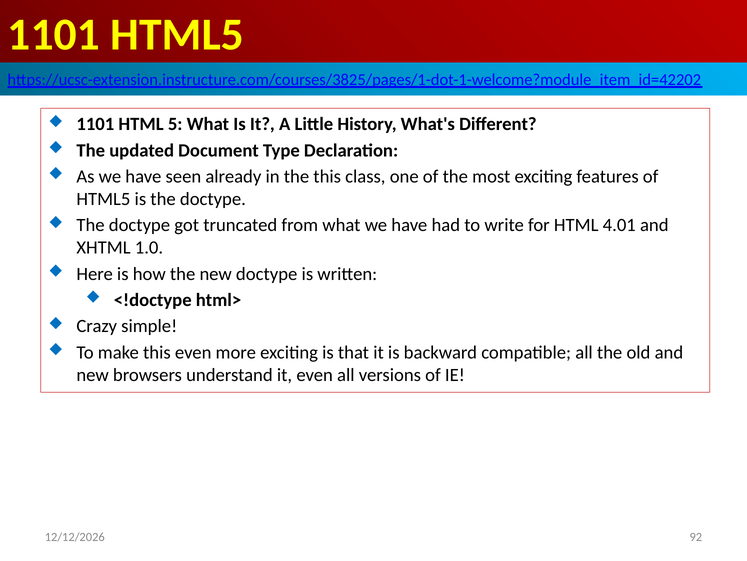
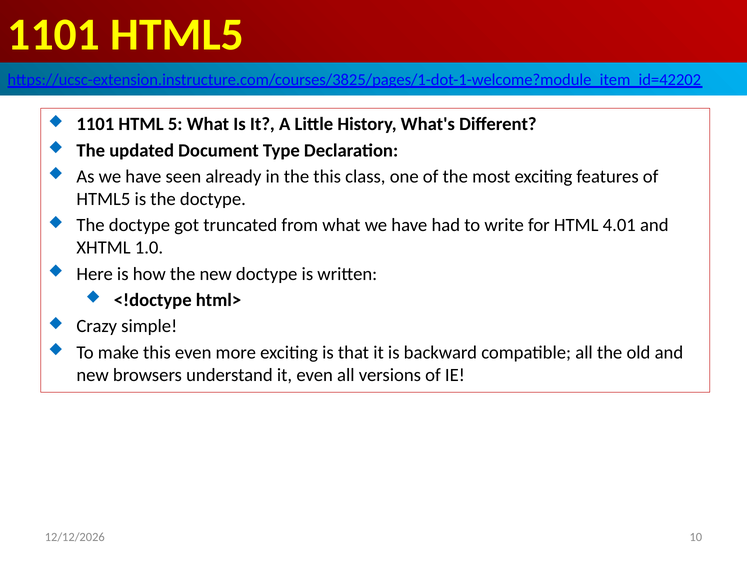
92: 92 -> 10 (696, 537)
